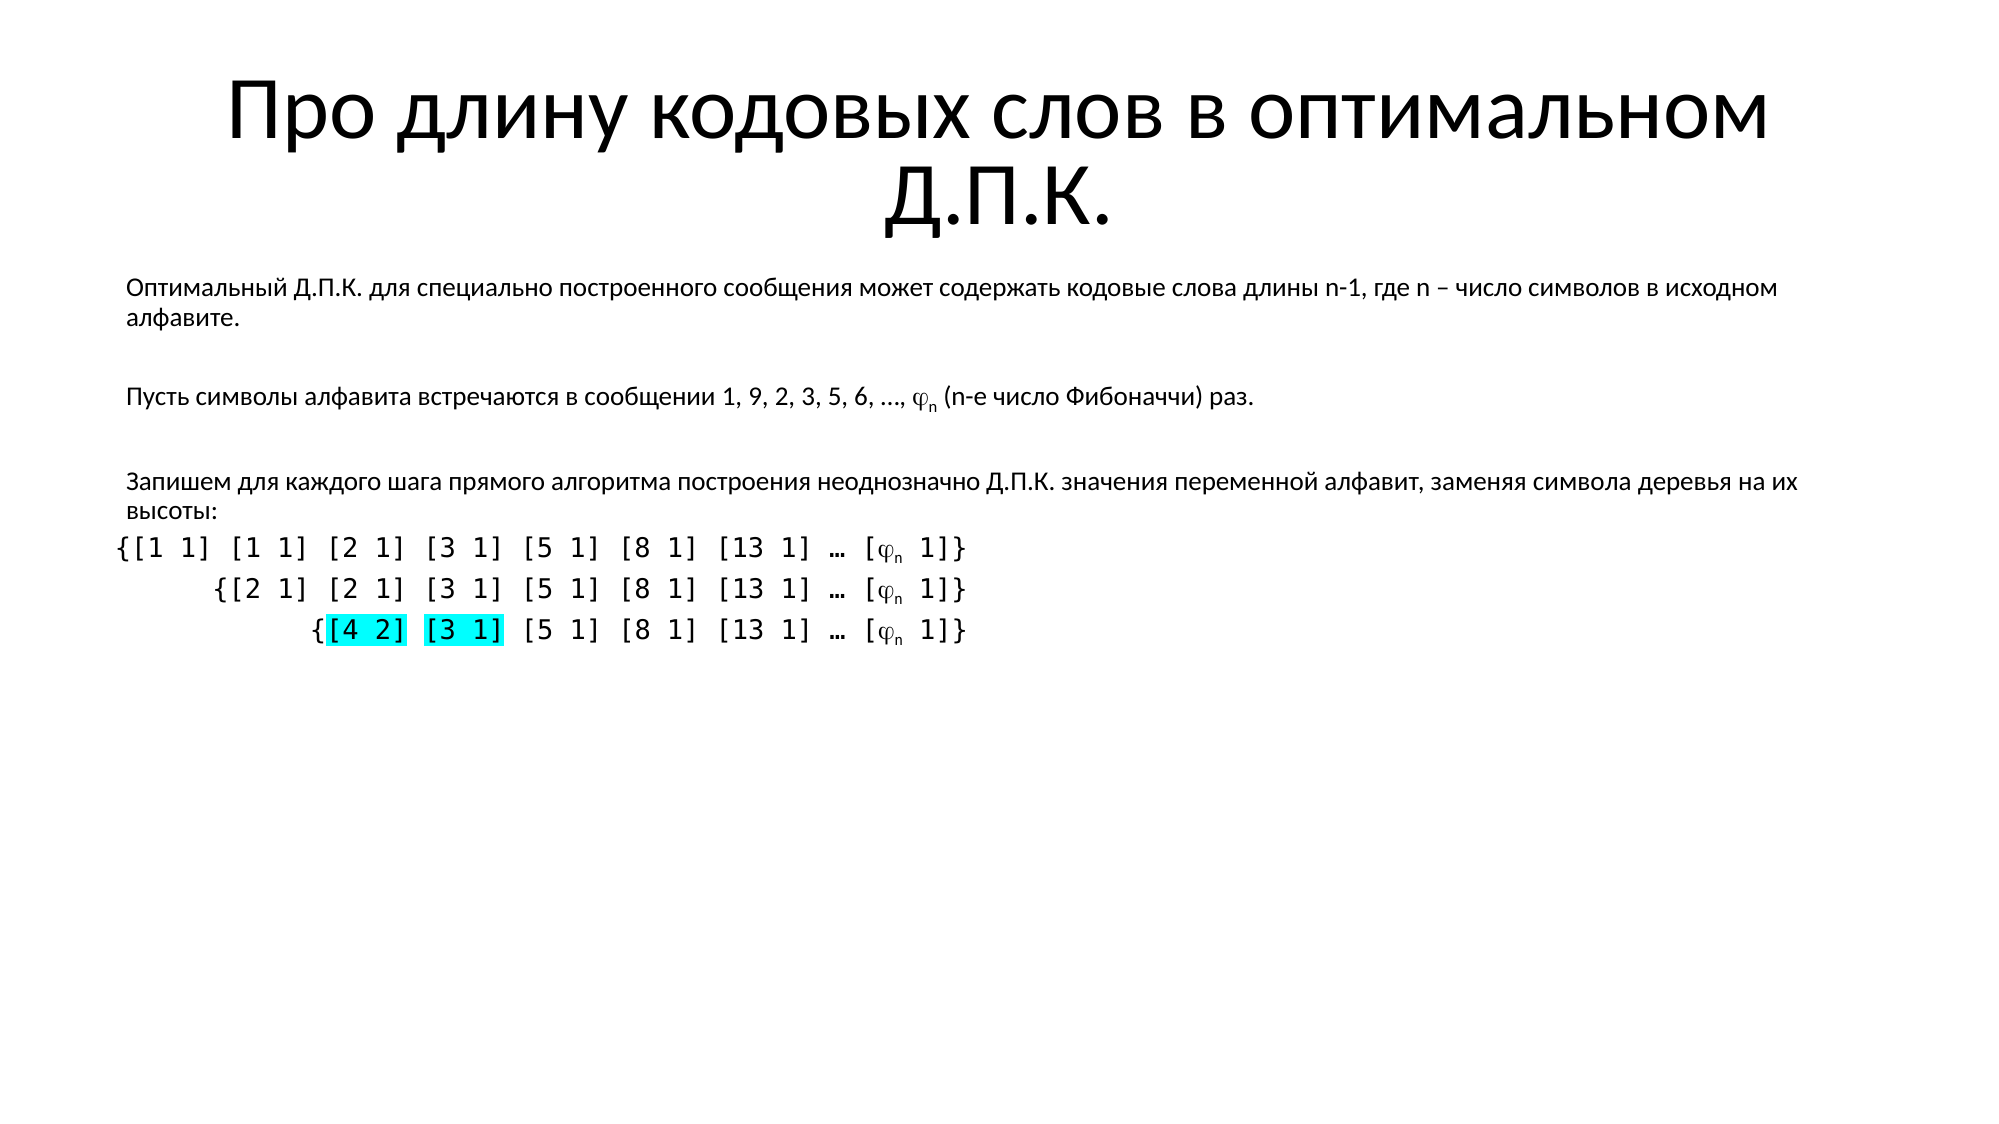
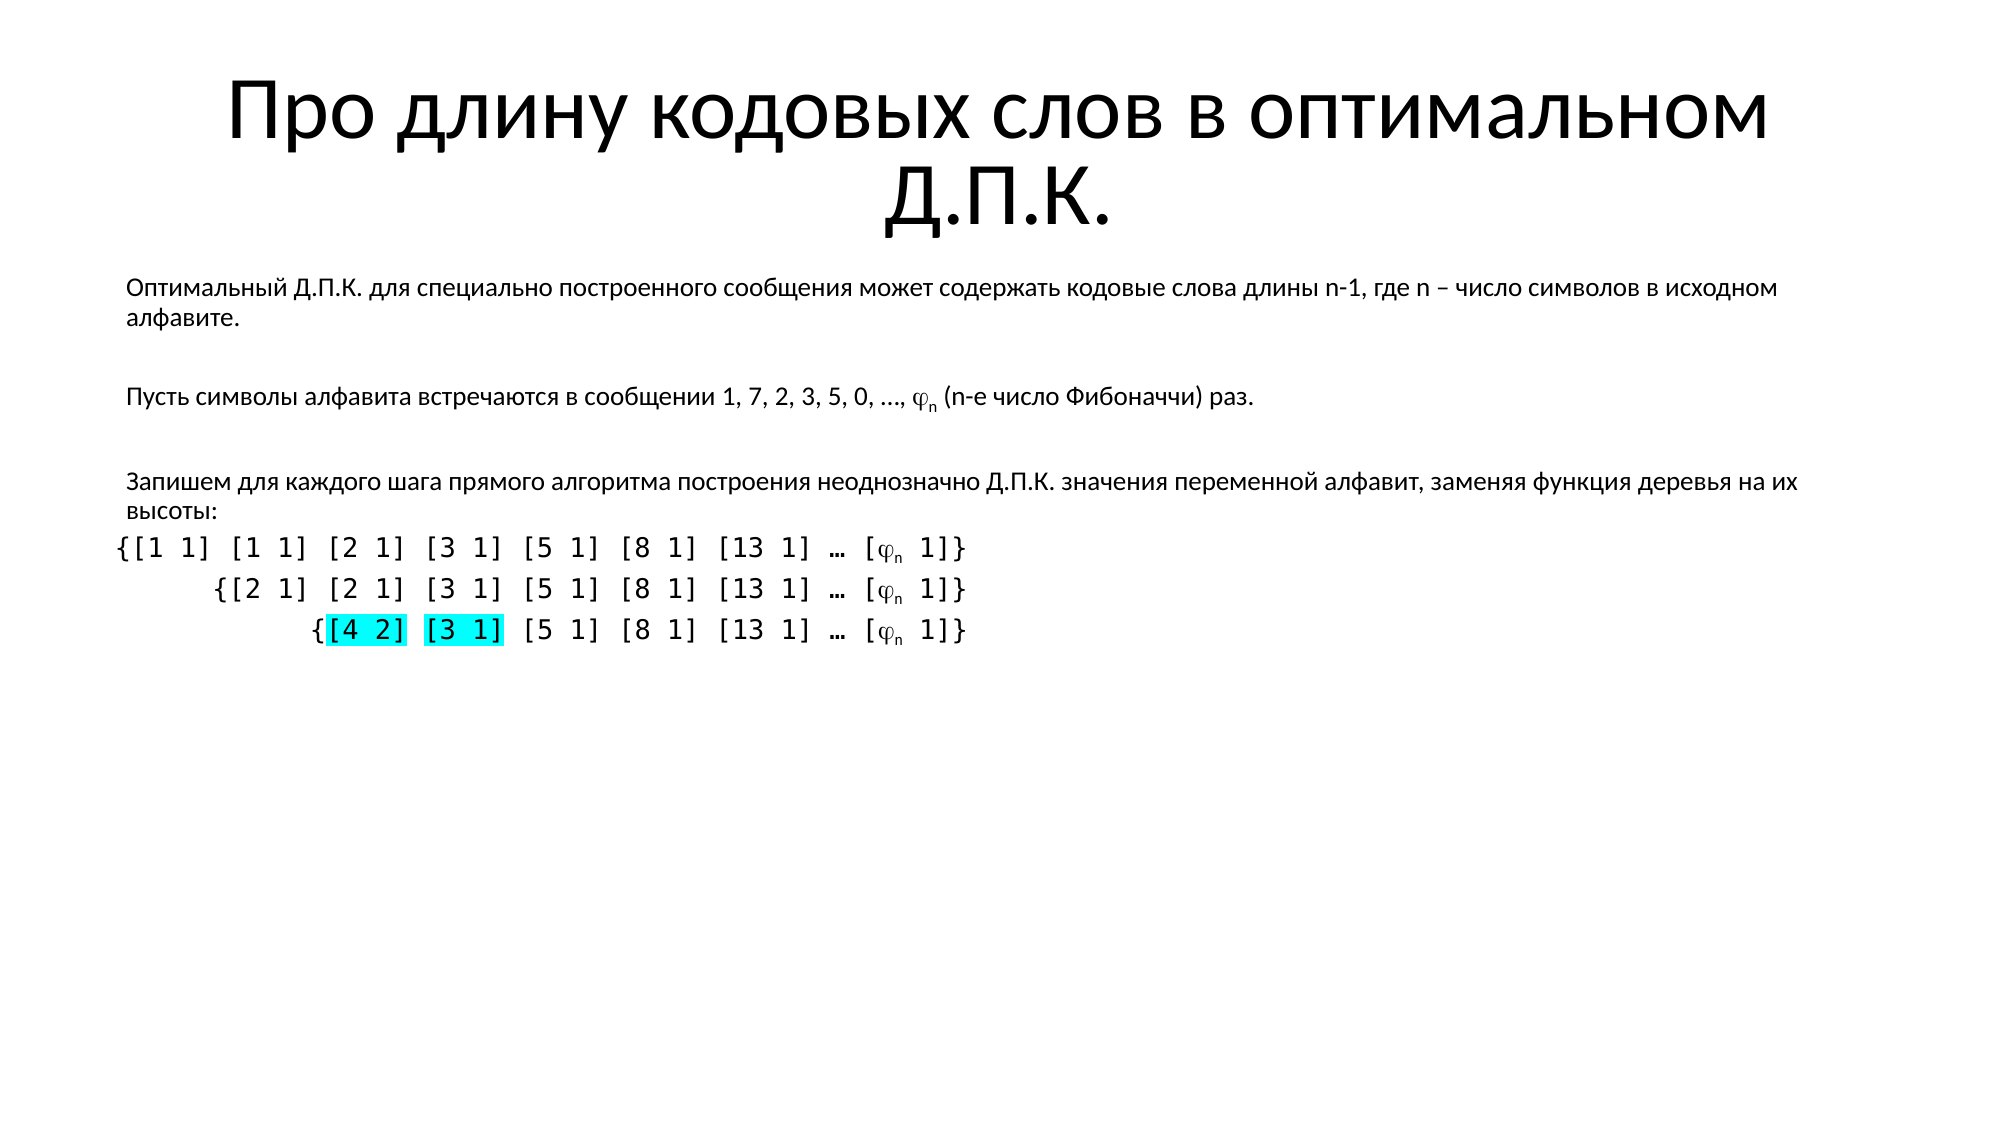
сообщении 1 9: 9 -> 7 (759, 397)
6: 6 -> 0 (864, 397)
символа: символа -> функция (1582, 481)
